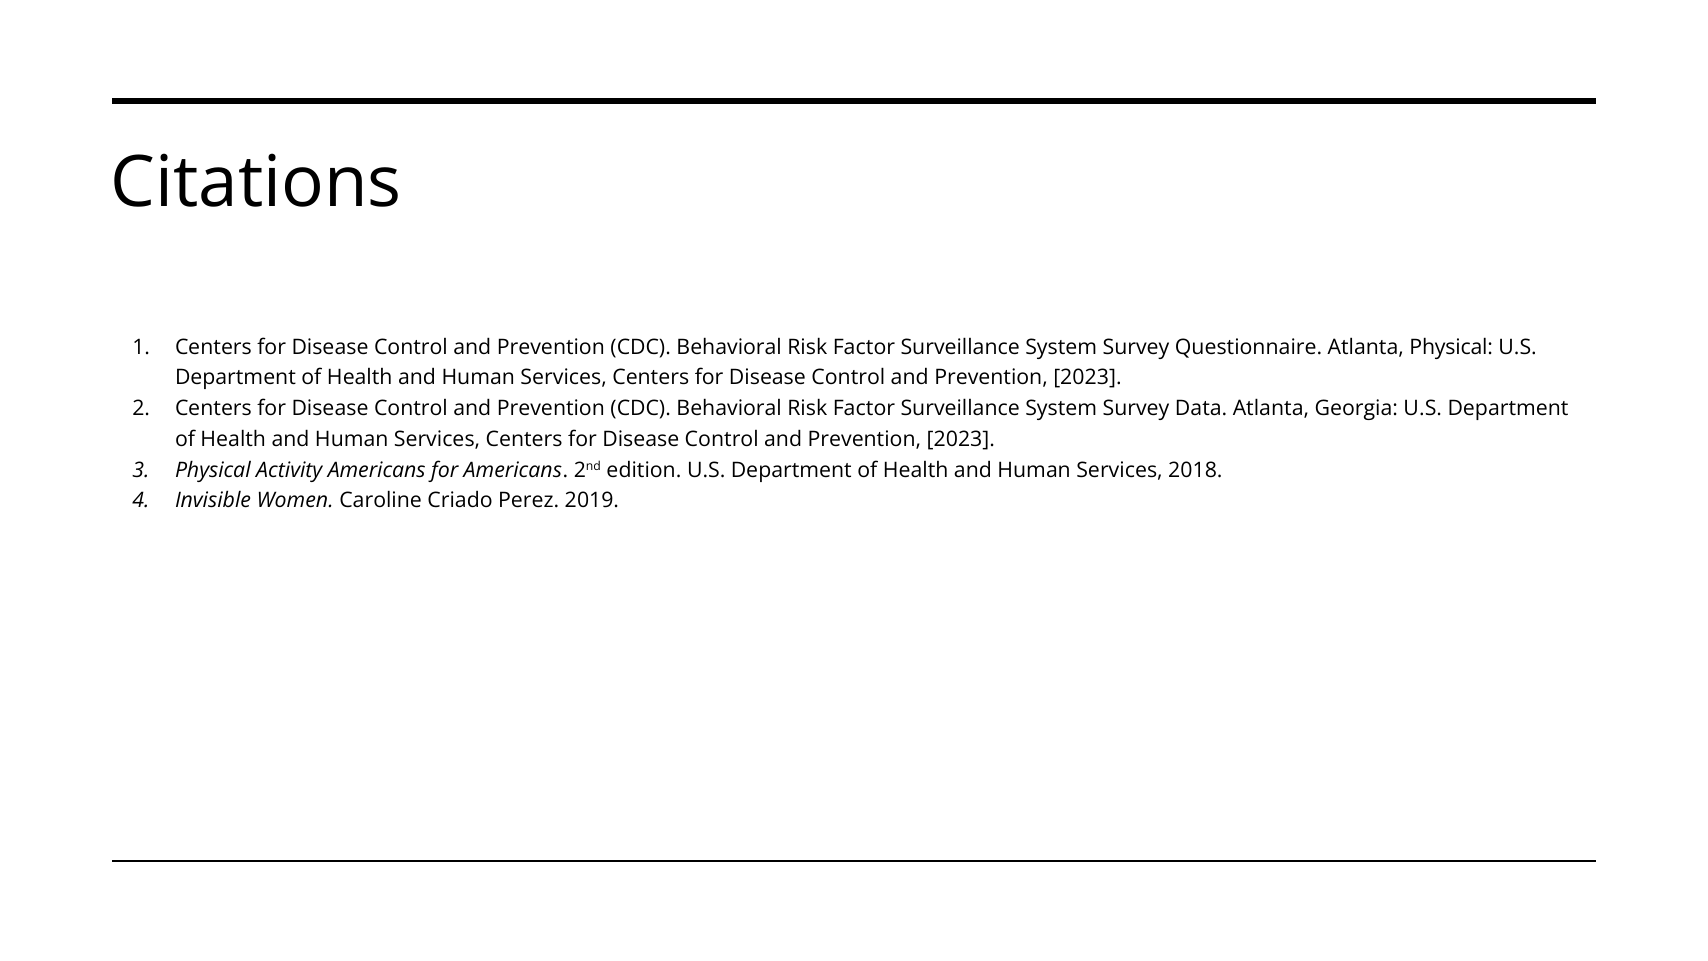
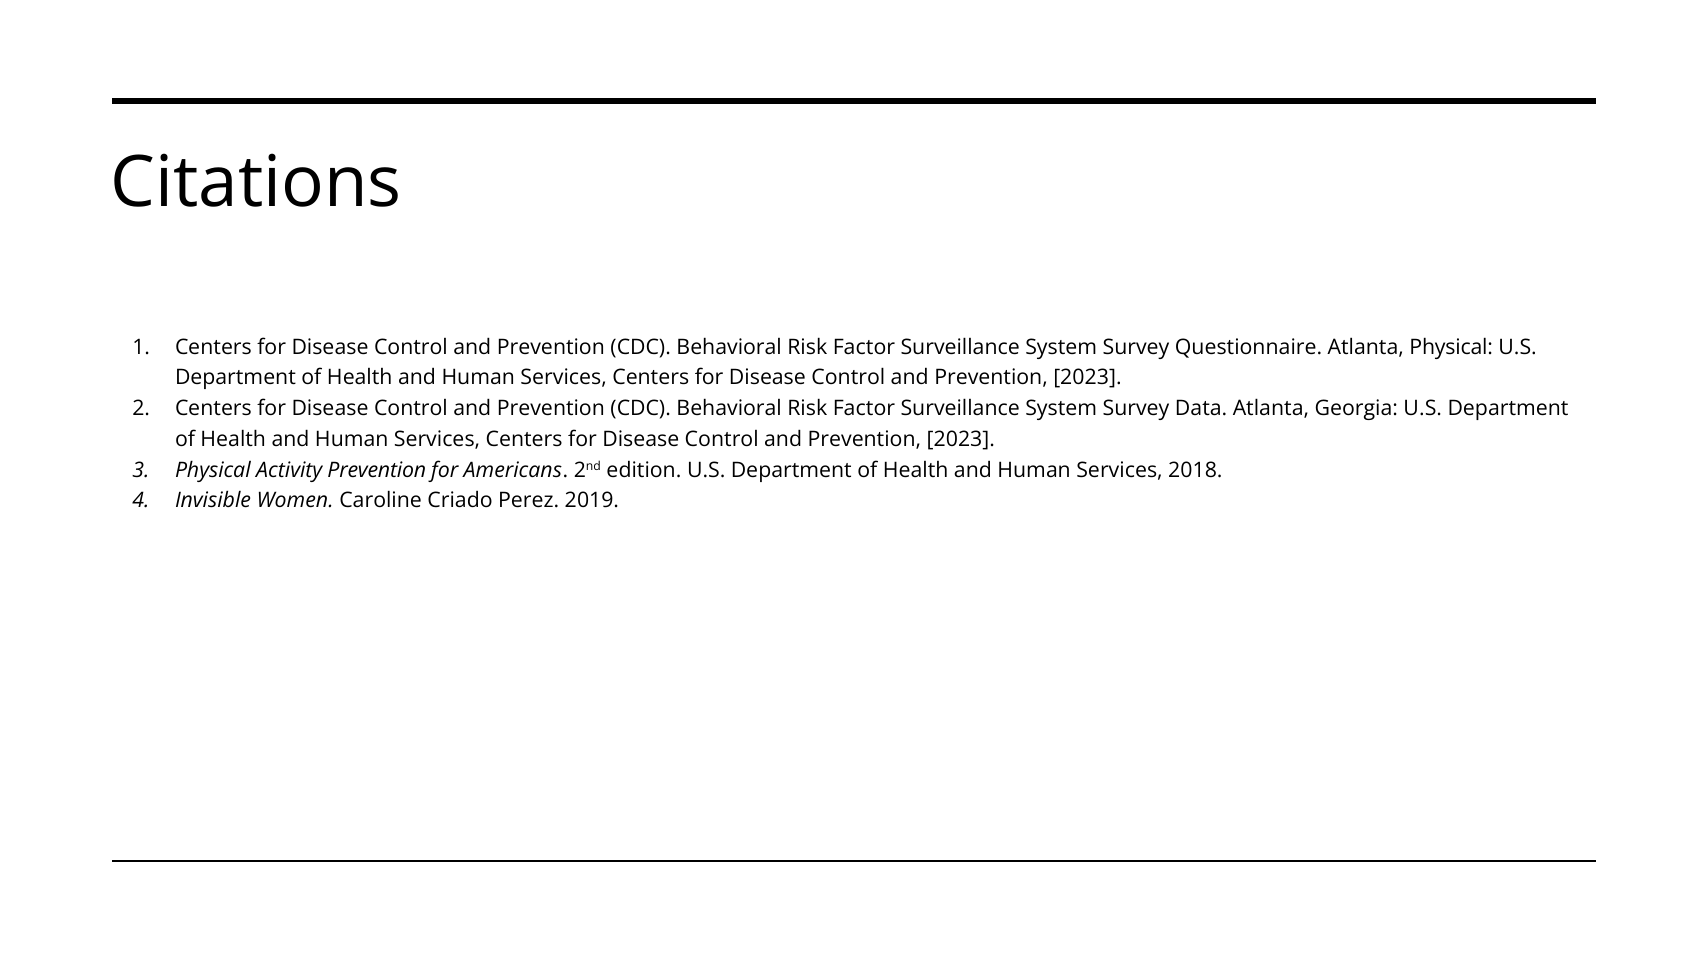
Activity Americans: Americans -> Prevention (377, 470)
